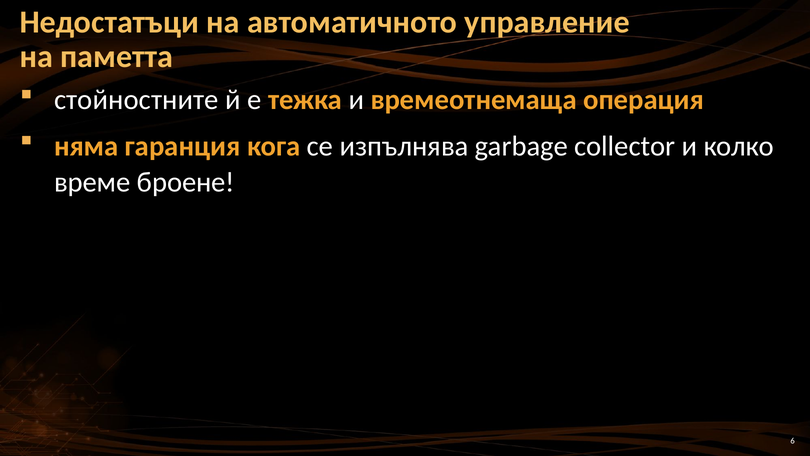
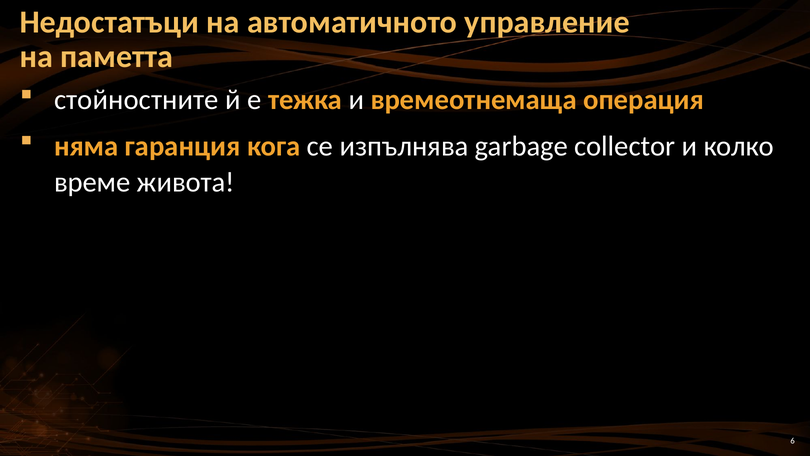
броене: броене -> живота (186, 182)
